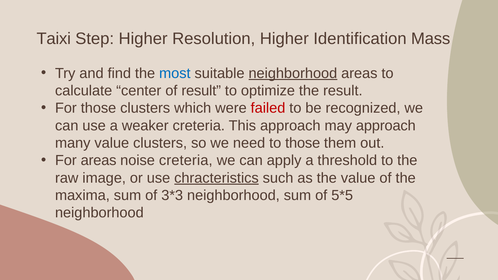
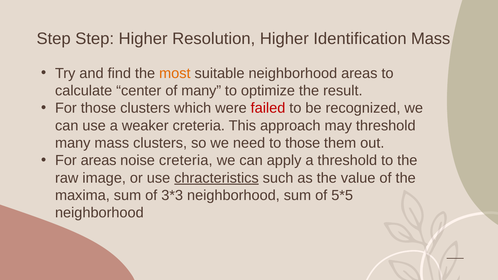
Taixi: Taixi -> Step (54, 39)
most colour: blue -> orange (175, 73)
neighborhood underline: present -> none (293, 73)
of result: result -> many (201, 91)
may approach: approach -> threshold (386, 126)
many value: value -> mass (112, 143)
